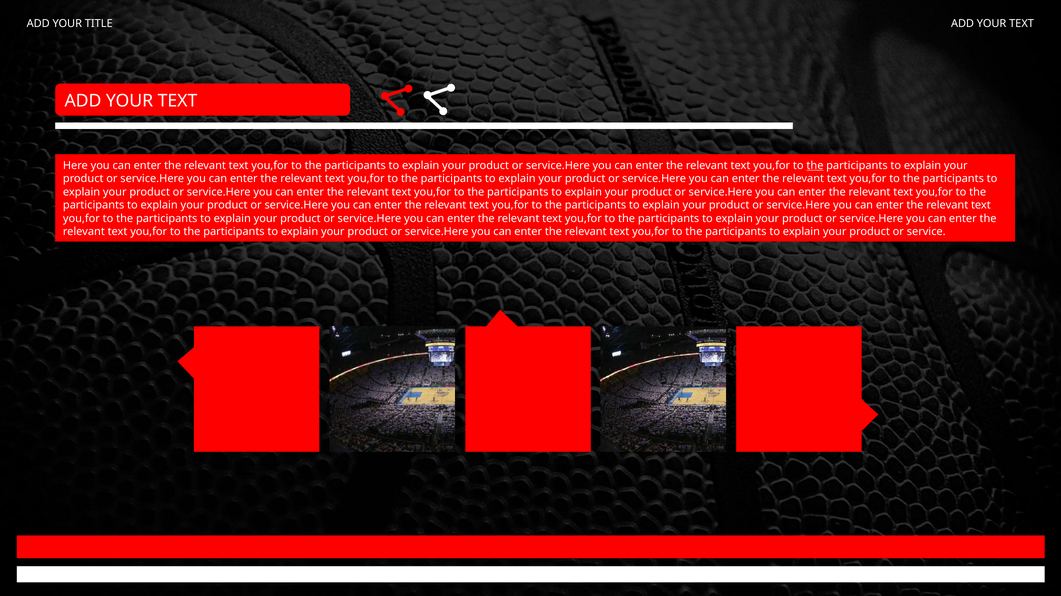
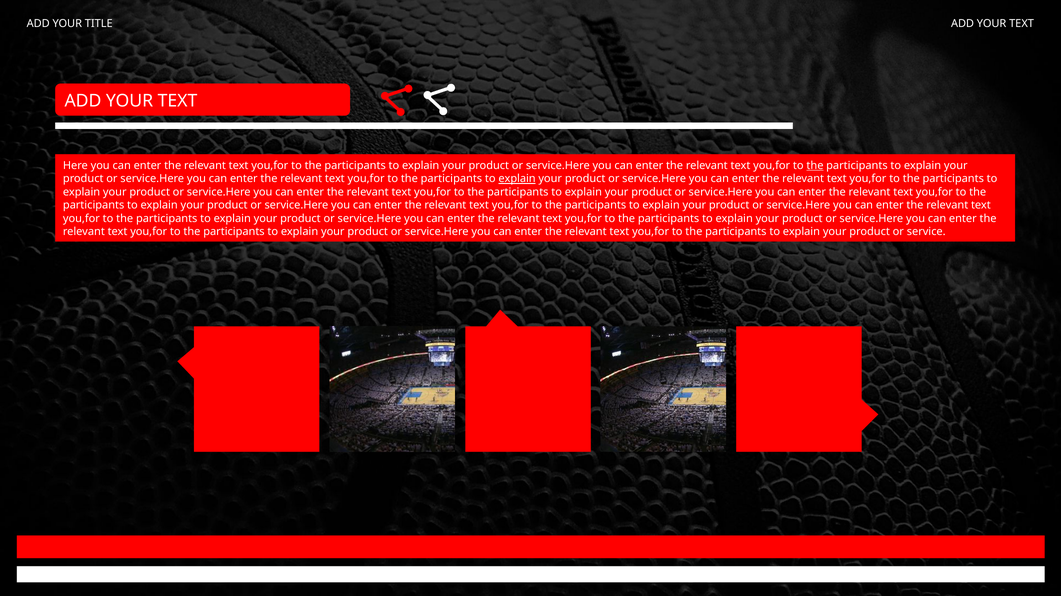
explain underline: none -> present (517, 179)
